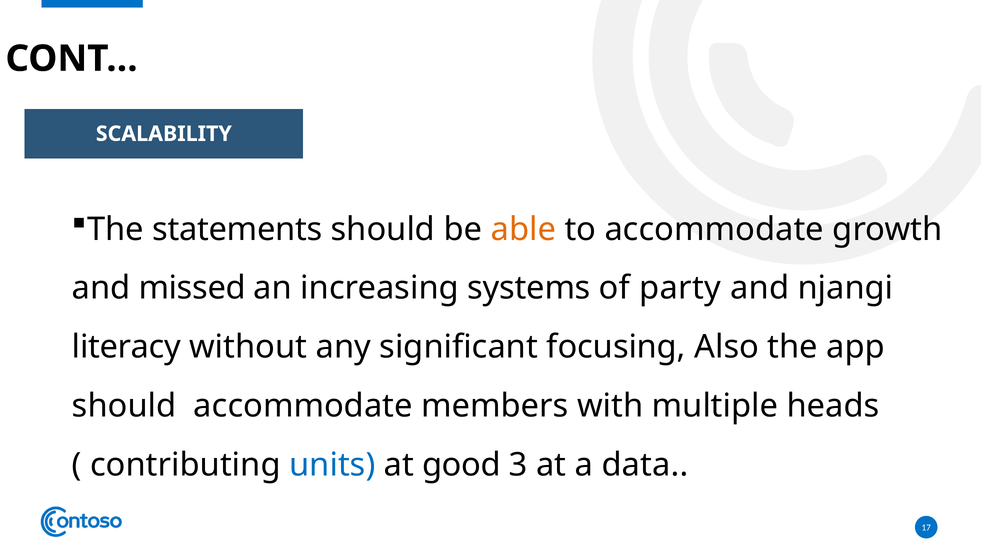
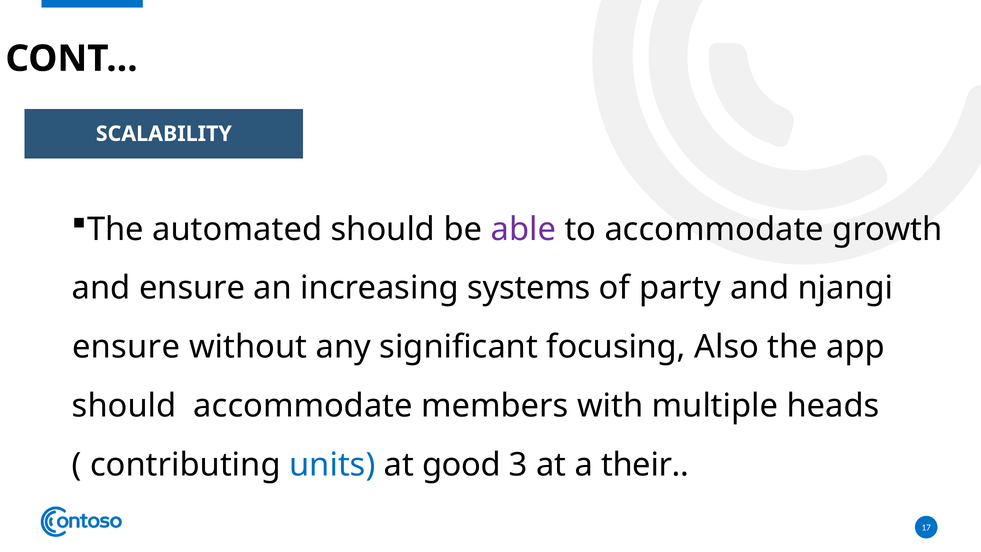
statements: statements -> automated (237, 229)
able colour: orange -> purple (523, 229)
and missed: missed -> ensure (192, 288)
literacy: literacy -> ensure (126, 347)
data: data -> their (645, 465)
